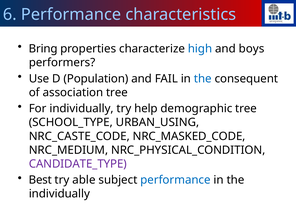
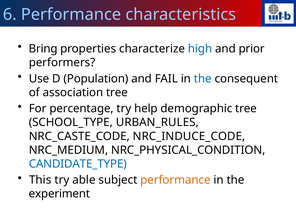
boys: boys -> prior (252, 49)
For individually: individually -> percentage (82, 109)
URBAN_USING: URBAN_USING -> URBAN_RULES (157, 122)
NRC_MASKED_CODE: NRC_MASKED_CODE -> NRC_INDUCE_CODE (189, 136)
CANDIDATE_TYPE colour: purple -> blue (78, 164)
Best: Best -> This (40, 180)
performance colour: blue -> orange (175, 180)
individually: individually -> experiment (59, 194)
